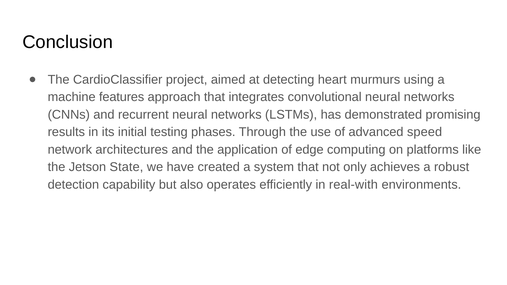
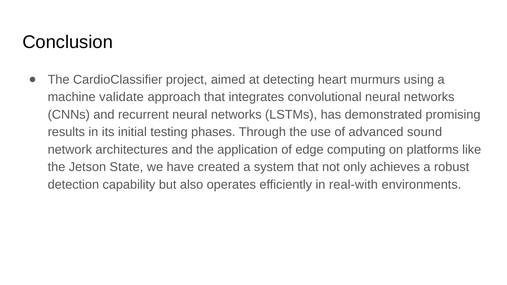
features: features -> validate (122, 97)
speed: speed -> sound (425, 132)
